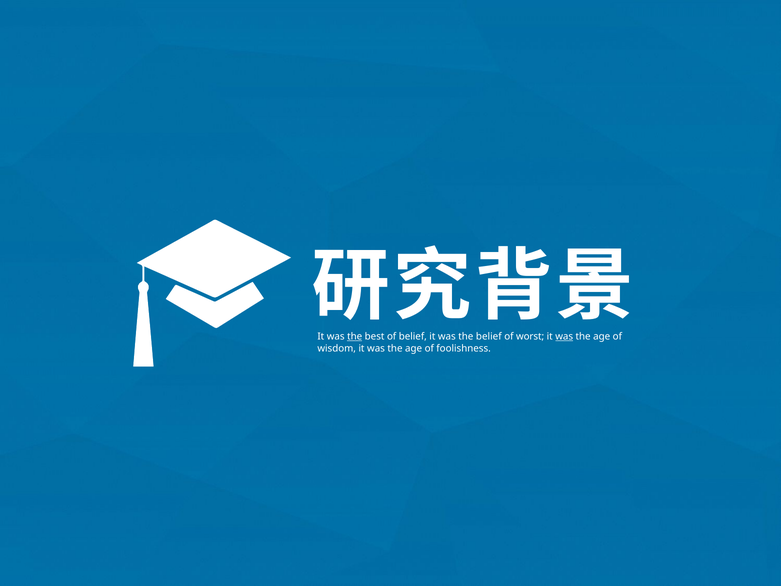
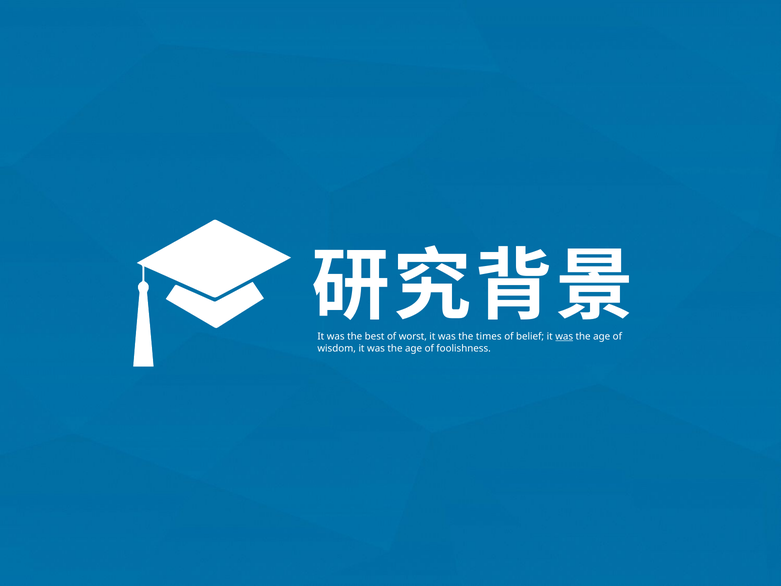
the underline: present -> none (355, 336)
of belief: belief -> worst (413, 336)
the belief: belief -> times (489, 336)
worst: worst -> belief (530, 336)
